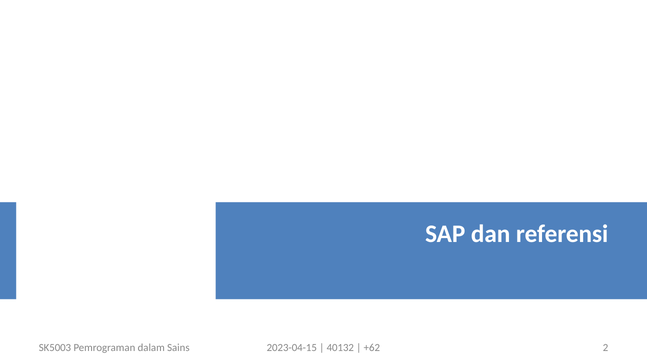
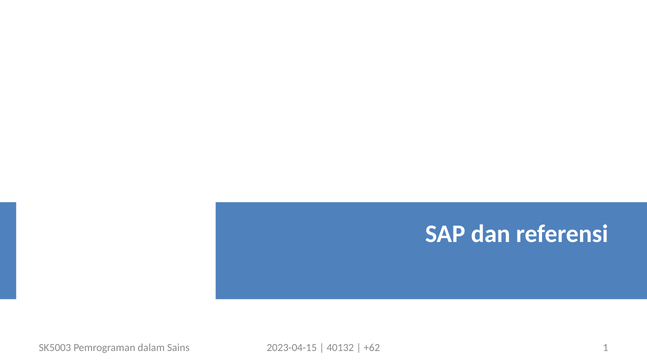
2: 2 -> 1 (606, 348)
